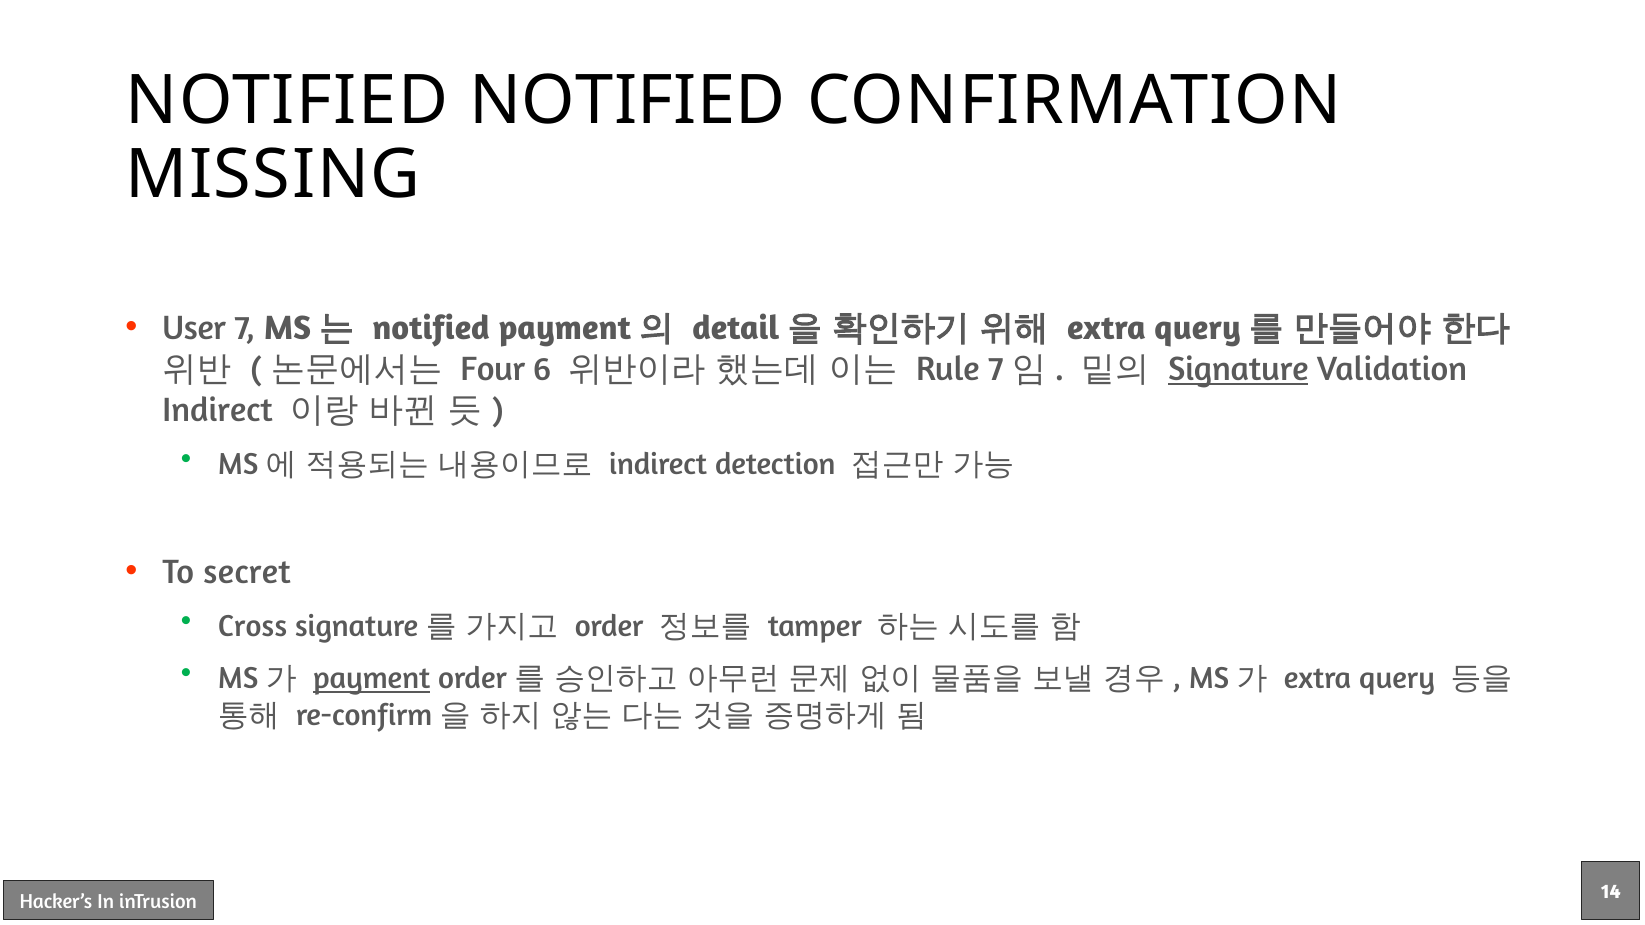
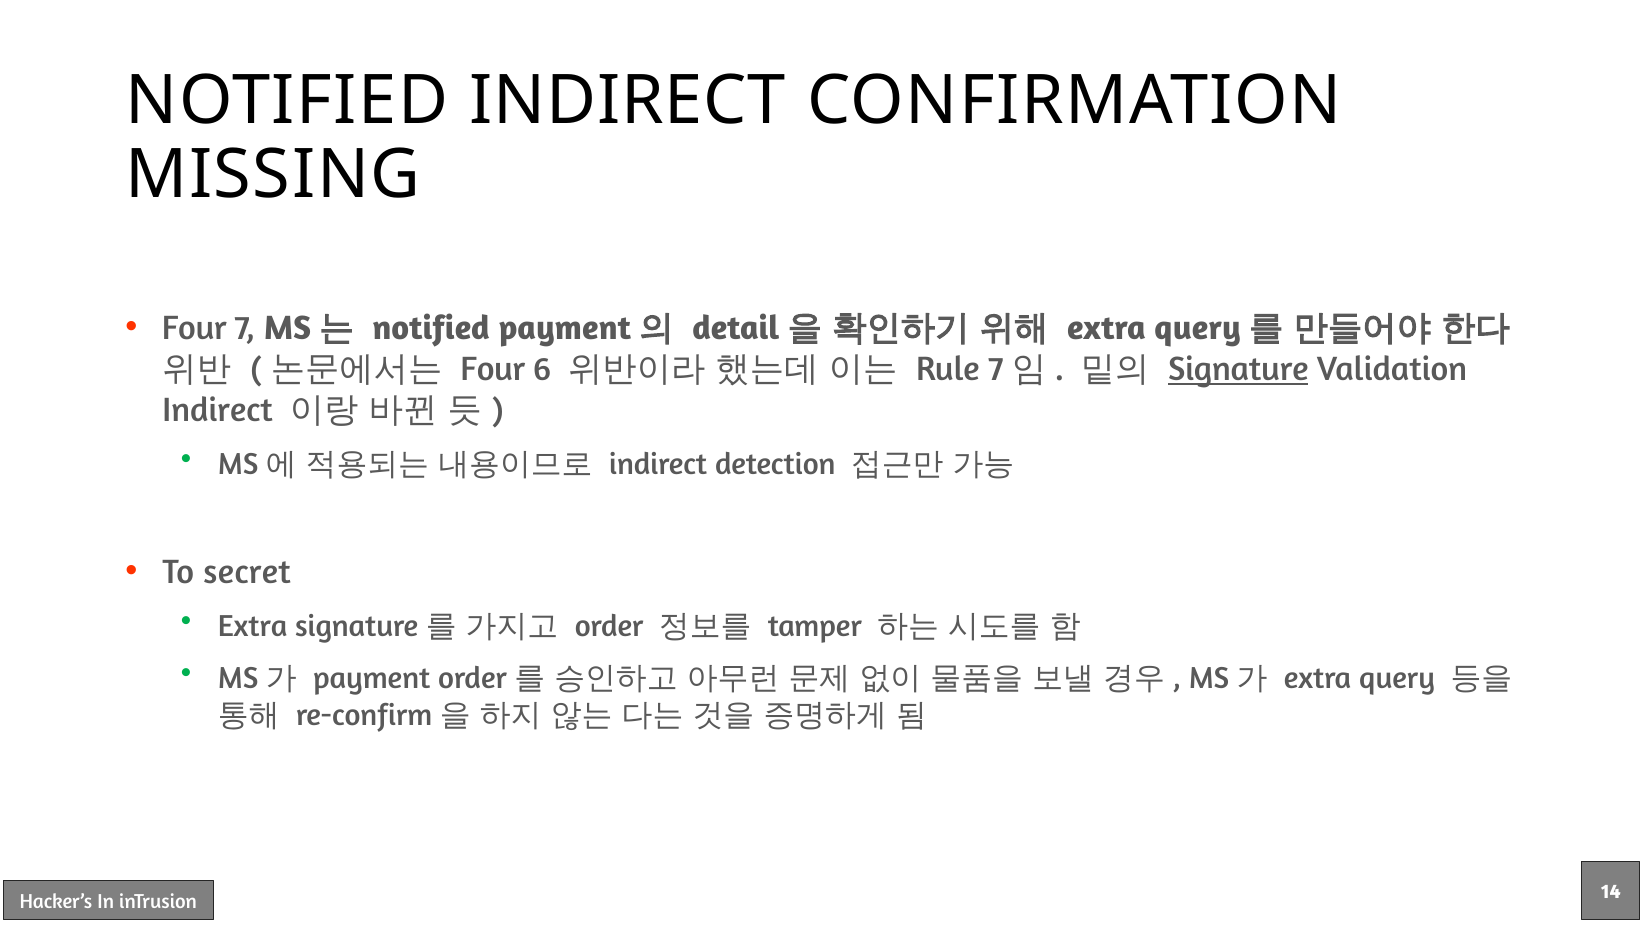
NOTIFIED NOTIFIED: NOTIFIED -> INDIRECT (628, 101)
User: User -> Four (194, 328)
Cross: Cross -> Extra (253, 626)
payment underline: present -> none (372, 679)
